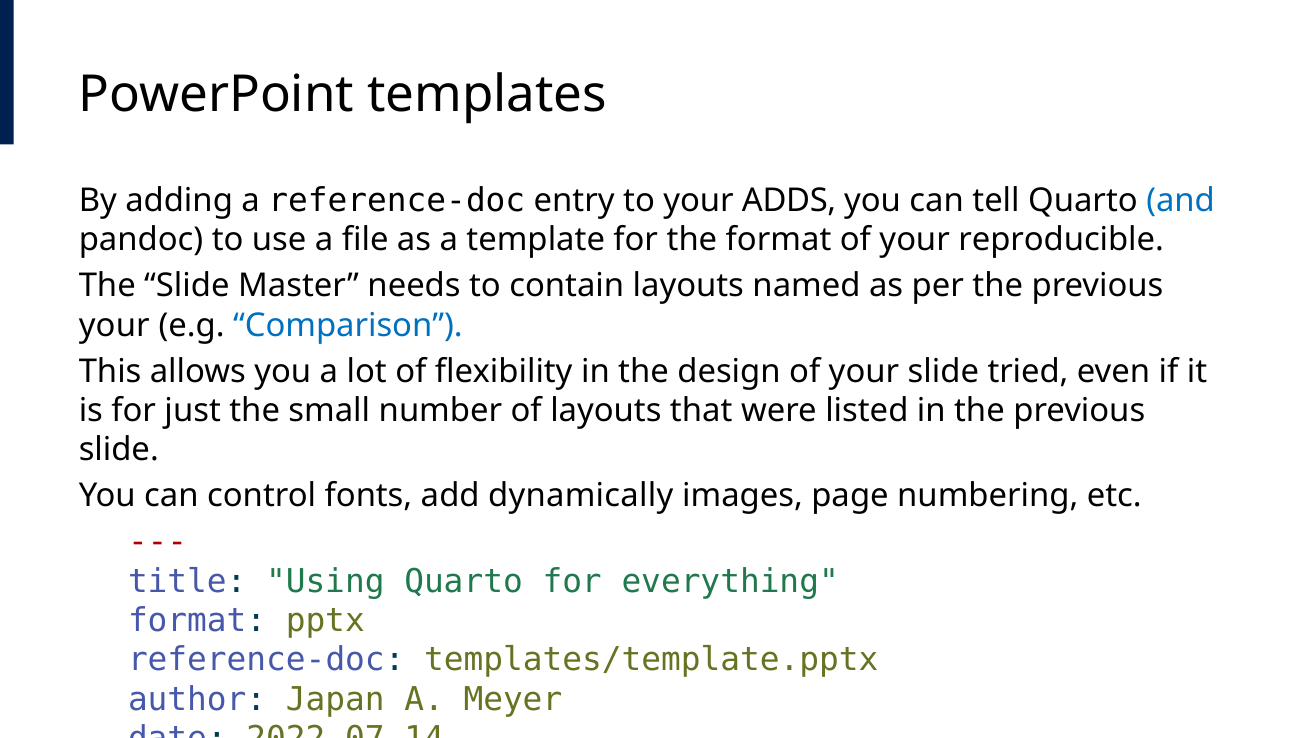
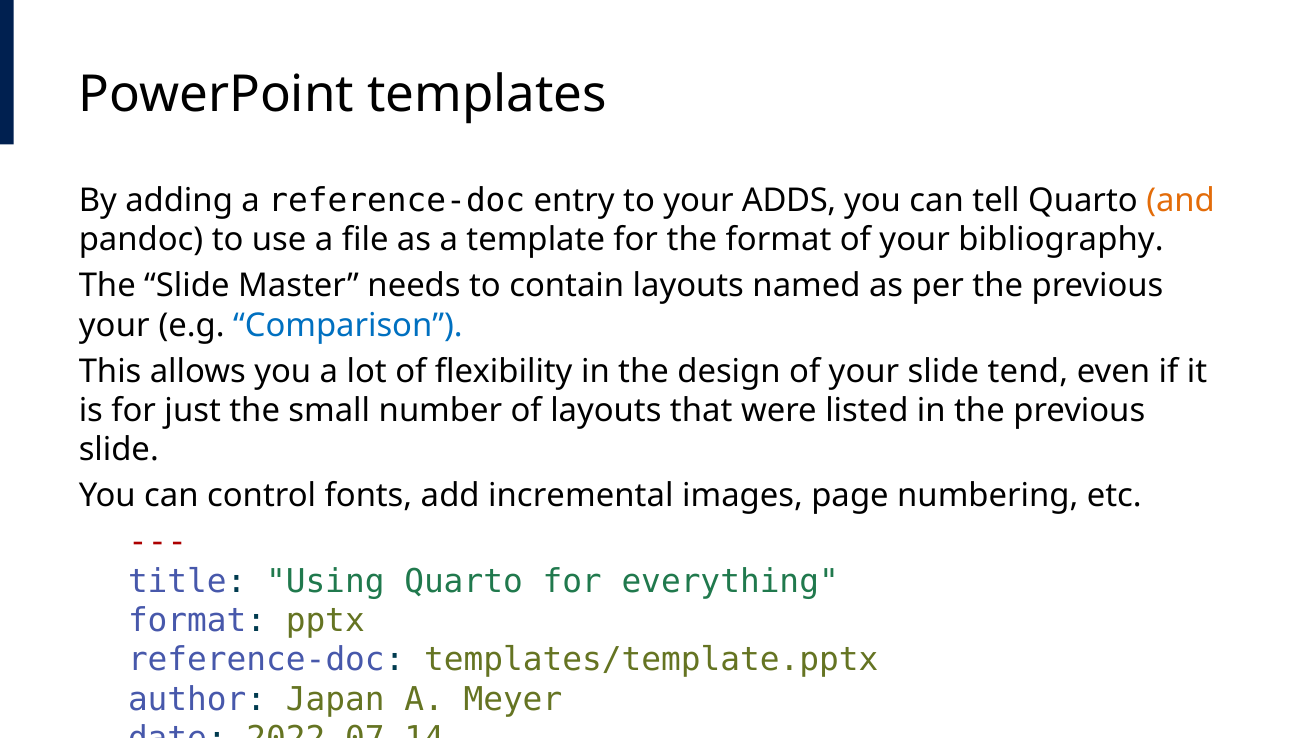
and colour: blue -> orange (1181, 201)
reproducible: reproducible -> bibliography (1061, 240)
tried: tried -> tend (1028, 372)
dynamically: dynamically -> incremental (581, 496)
